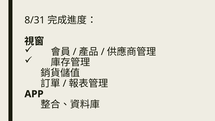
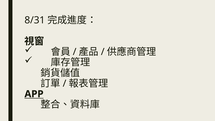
APP underline: none -> present (34, 94)
